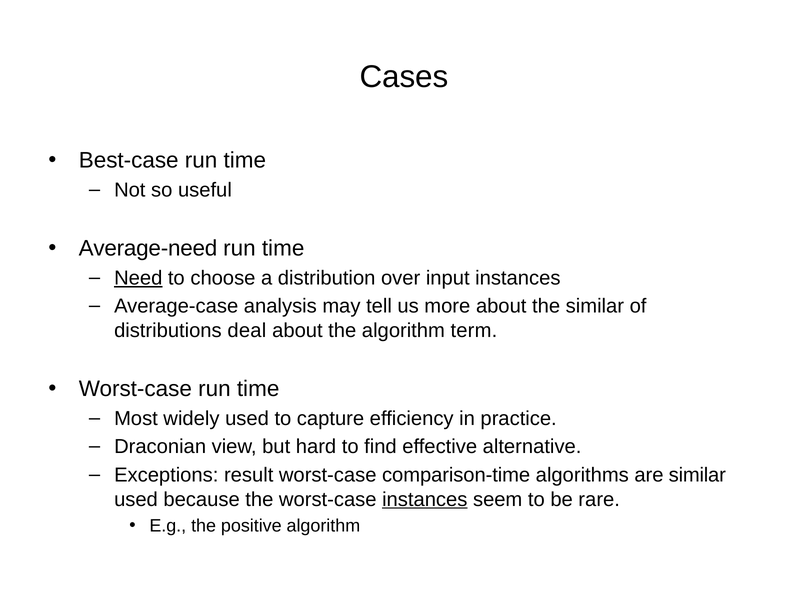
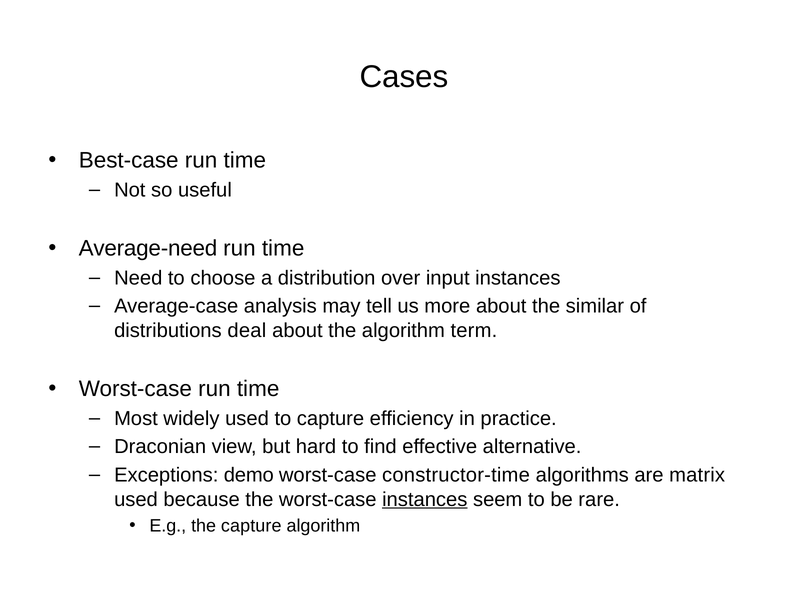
Need underline: present -> none (138, 278)
result: result -> demo (249, 475)
comparison-time: comparison-time -> constructor-time (456, 475)
are similar: similar -> matrix (697, 475)
the positive: positive -> capture (251, 526)
